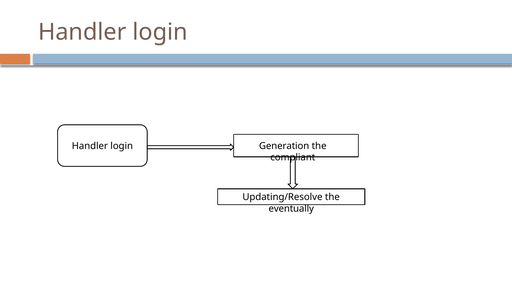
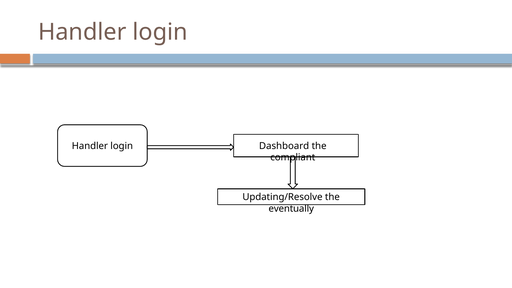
Generation: Generation -> Dashboard (284, 146)
